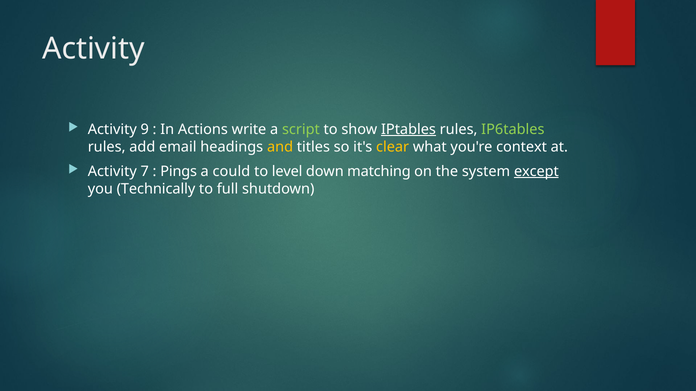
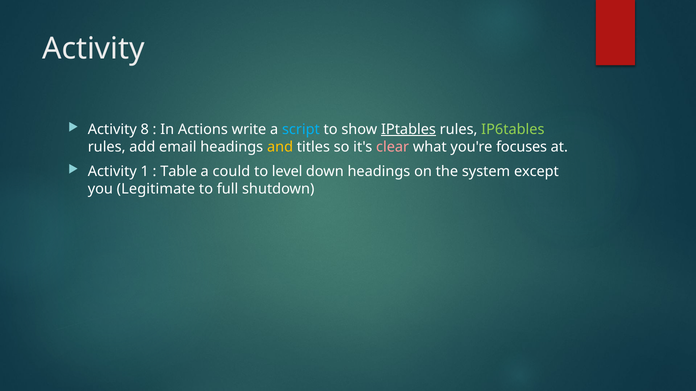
9: 9 -> 8 (145, 130)
script colour: light green -> light blue (301, 130)
clear colour: yellow -> pink (393, 147)
context: context -> focuses (522, 147)
7: 7 -> 1 (145, 172)
Pings: Pings -> Table (179, 172)
down matching: matching -> headings (379, 172)
except underline: present -> none (536, 172)
Technically: Technically -> Legitimate (156, 189)
